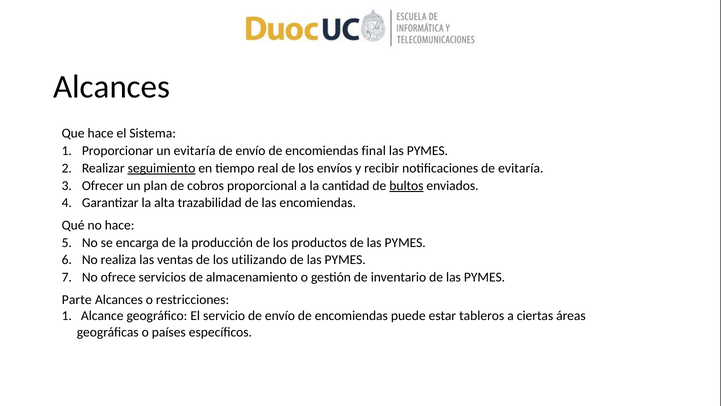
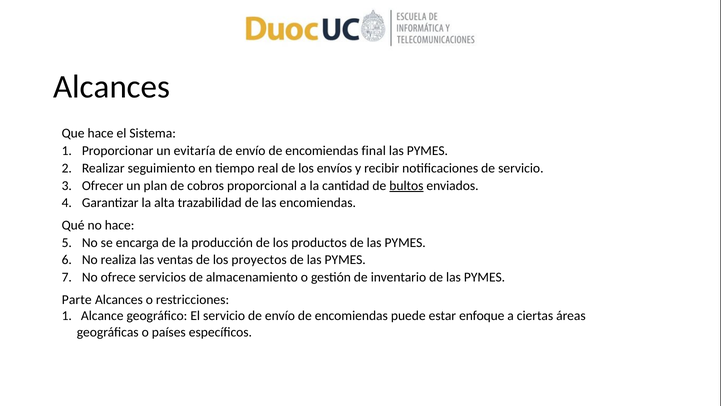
seguimiento underline: present -> none (162, 168)
de evitaría: evitaría -> servicio (521, 168)
utilizando: utilizando -> proyectos (259, 260)
tableros: tableros -> enfoque (482, 316)
